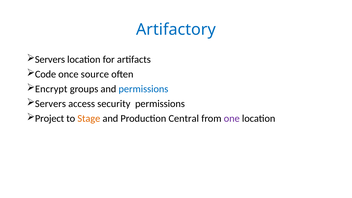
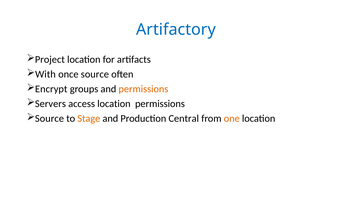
Servers: Servers -> Project (50, 60)
Code: Code -> With (45, 74)
permissions colour: blue -> orange (143, 89)
access security: security -> location (114, 104)
Project: Project -> Source (49, 119)
one colour: purple -> orange (232, 119)
